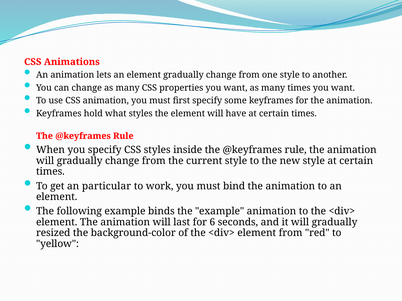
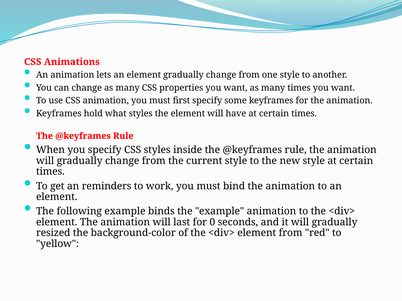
particular: particular -> reminders (107, 186)
6: 6 -> 0 (212, 223)
